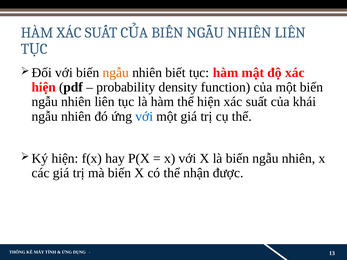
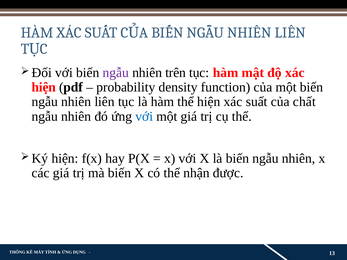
ngẫu colour: orange -> purple (116, 73)
biết: biết -> trên (176, 73)
khái: khái -> chất (304, 102)
